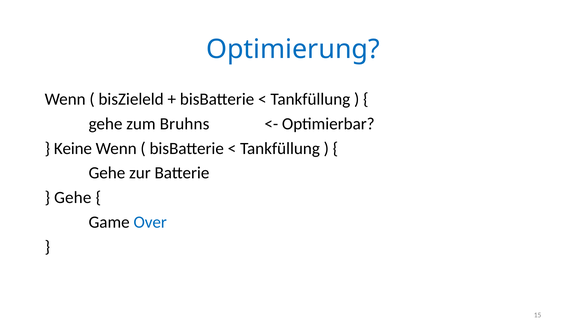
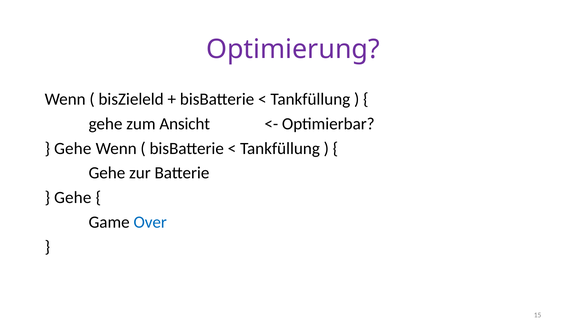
Optimierung colour: blue -> purple (293, 49)
Bruhns: Bruhns -> Ansicht (185, 124)
Keine: Keine -> Gehe (73, 148)
